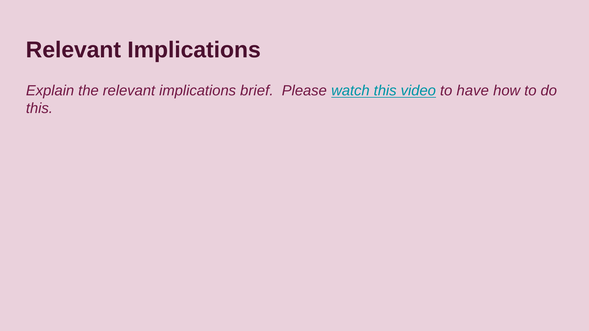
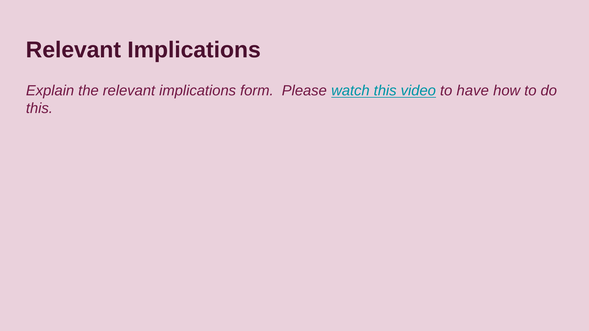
brief: brief -> form (257, 91)
